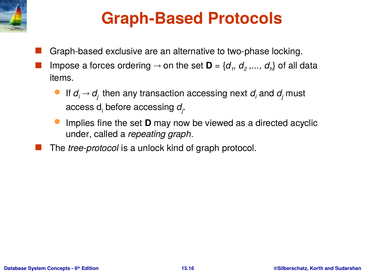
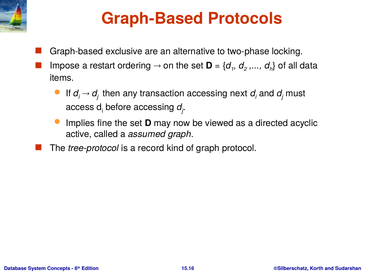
forces: forces -> restart (102, 66)
under: under -> active (79, 134)
repeating: repeating -> assumed (147, 134)
unlock: unlock -> record (151, 149)
